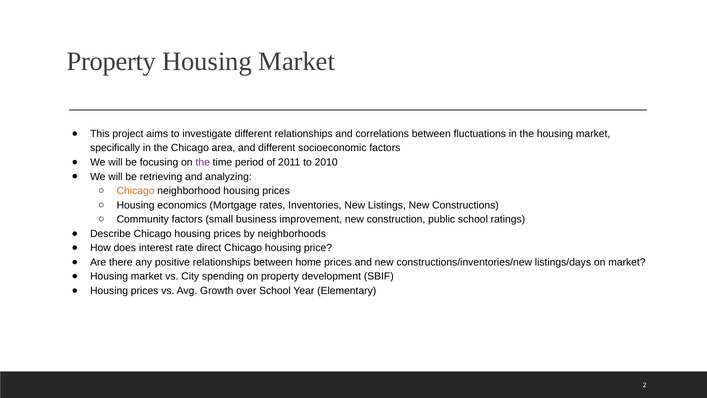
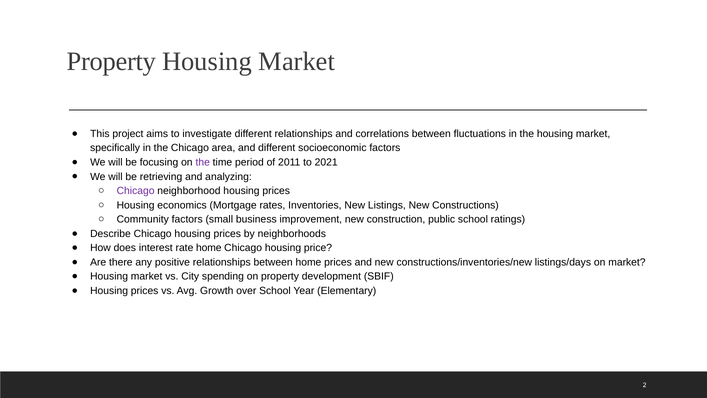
2010: 2010 -> 2021 (326, 162)
Chicago colour: orange -> purple (136, 191)
rate direct: direct -> home (209, 248)
